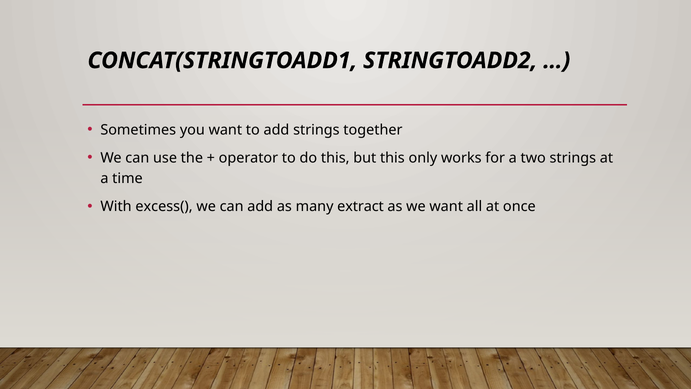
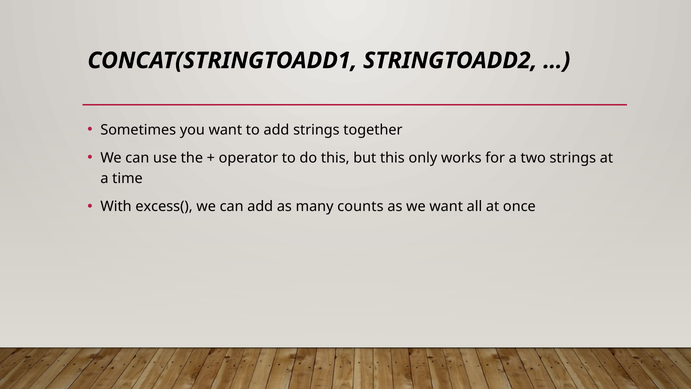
extract: extract -> counts (360, 207)
